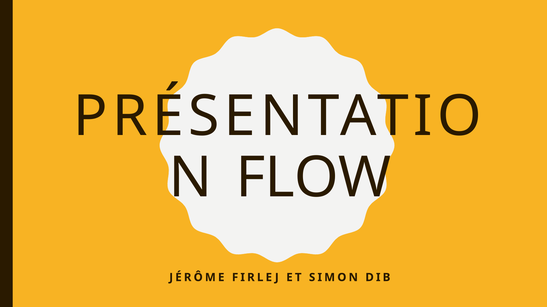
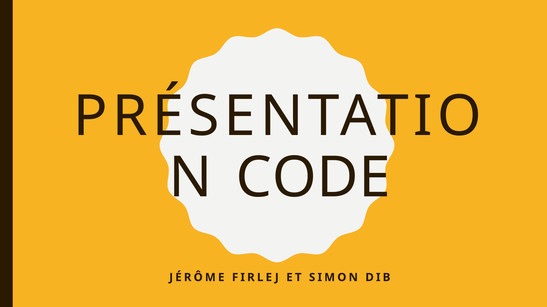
FLOW: FLOW -> CODE (313, 178)
